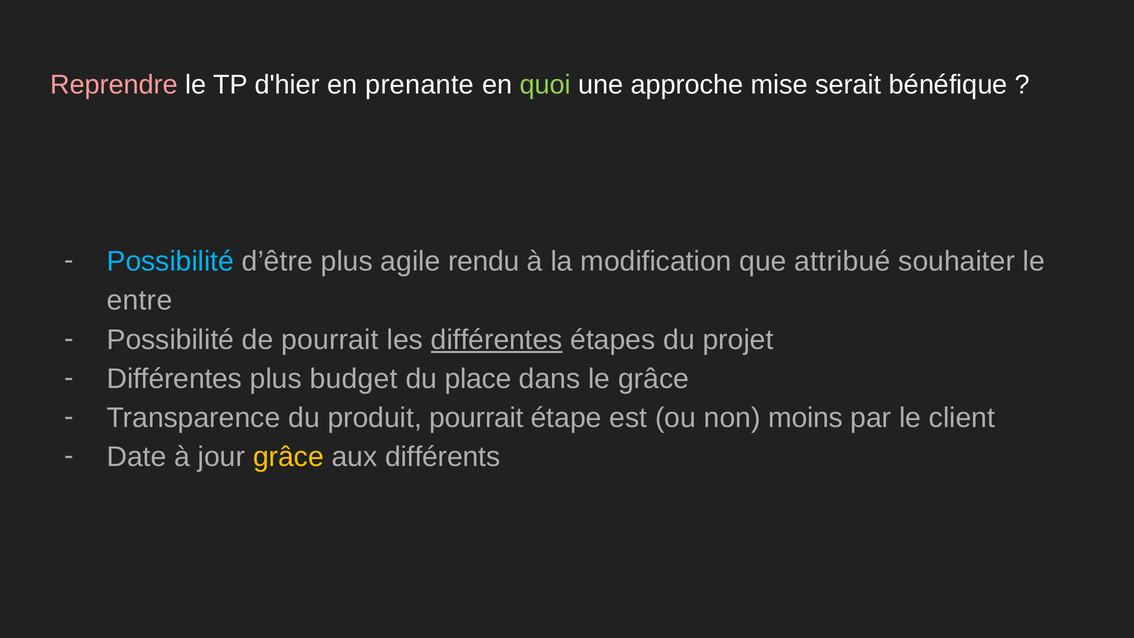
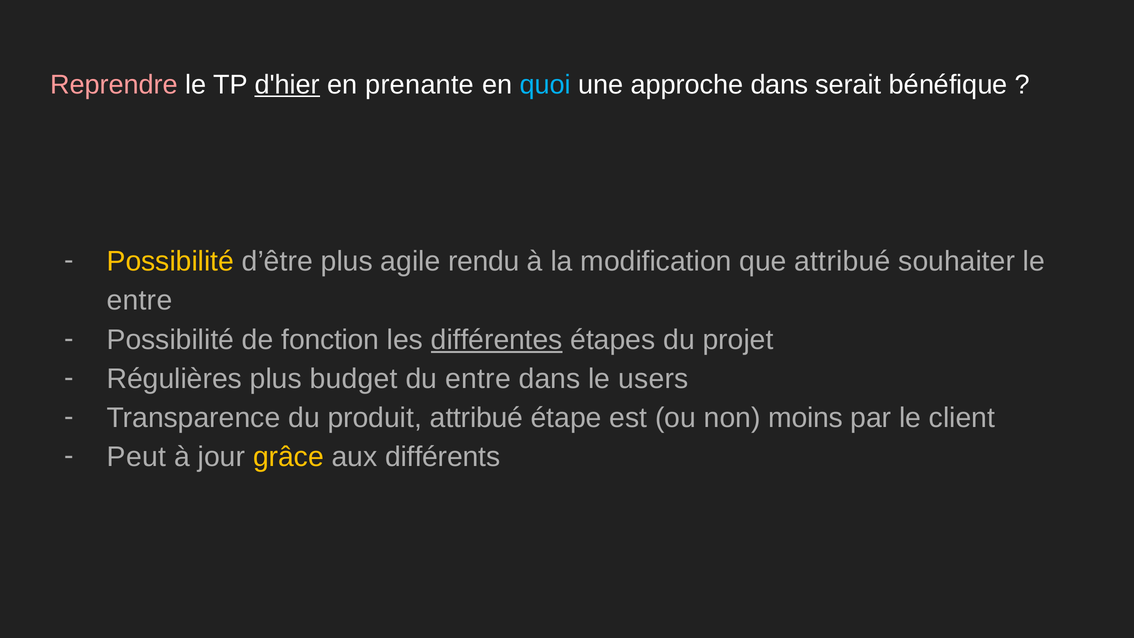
d'hier underline: none -> present (287, 85)
quoi colour: light green -> light blue (545, 85)
approche mise: mise -> dans (780, 85)
Possibilité colour: light blue -> yellow (170, 261)
de pourrait: pourrait -> fonction (330, 340)
Différentes: Différentes -> Régulières (174, 379)
du place: place -> entre (478, 379)
le grâce: grâce -> users (653, 379)
produit pourrait: pourrait -> attribué (476, 418)
Date: Date -> Peut (136, 457)
